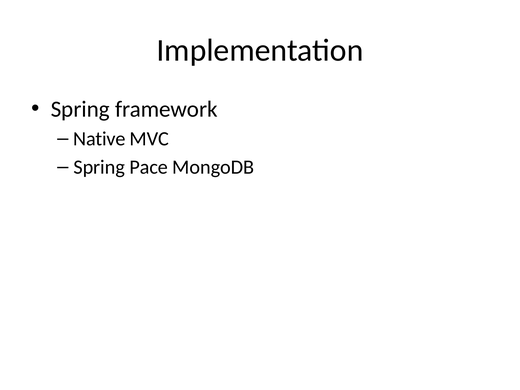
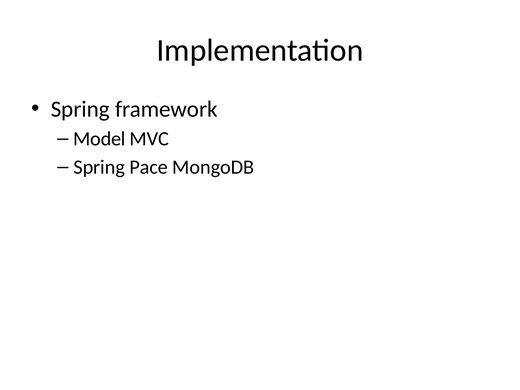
Native: Native -> Model (99, 139)
